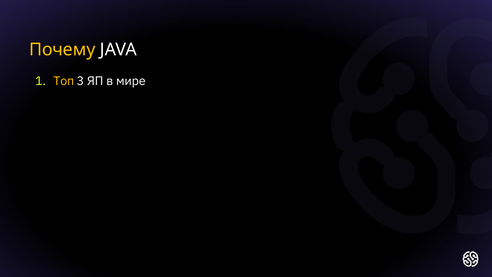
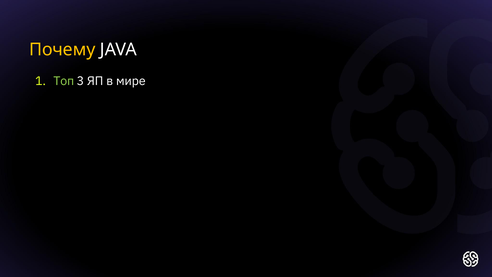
Топ colour: yellow -> light green (64, 81)
